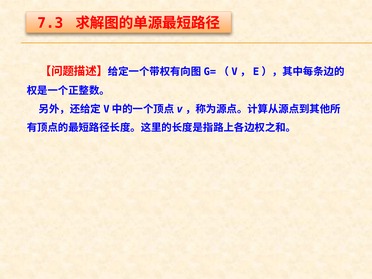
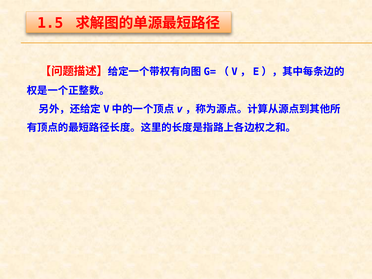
7.3: 7.3 -> 1.5 (50, 23)
